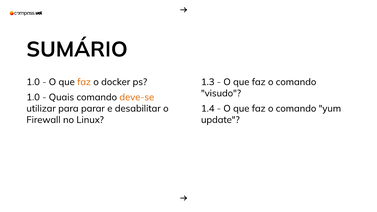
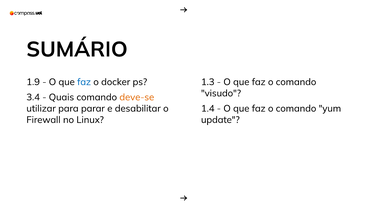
1.0: 1.0 -> 1.9 (33, 82)
faz colour: orange -> blue (84, 82)
1.0: 1.0 -> 3.4 (33, 97)
